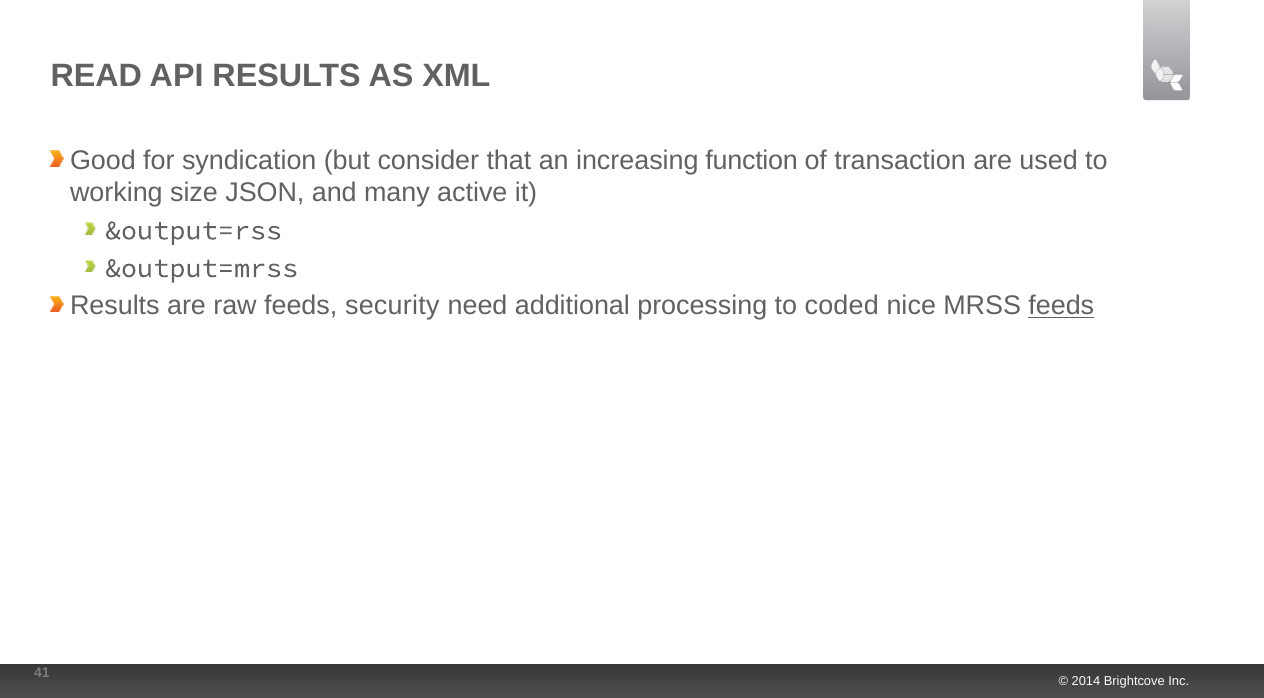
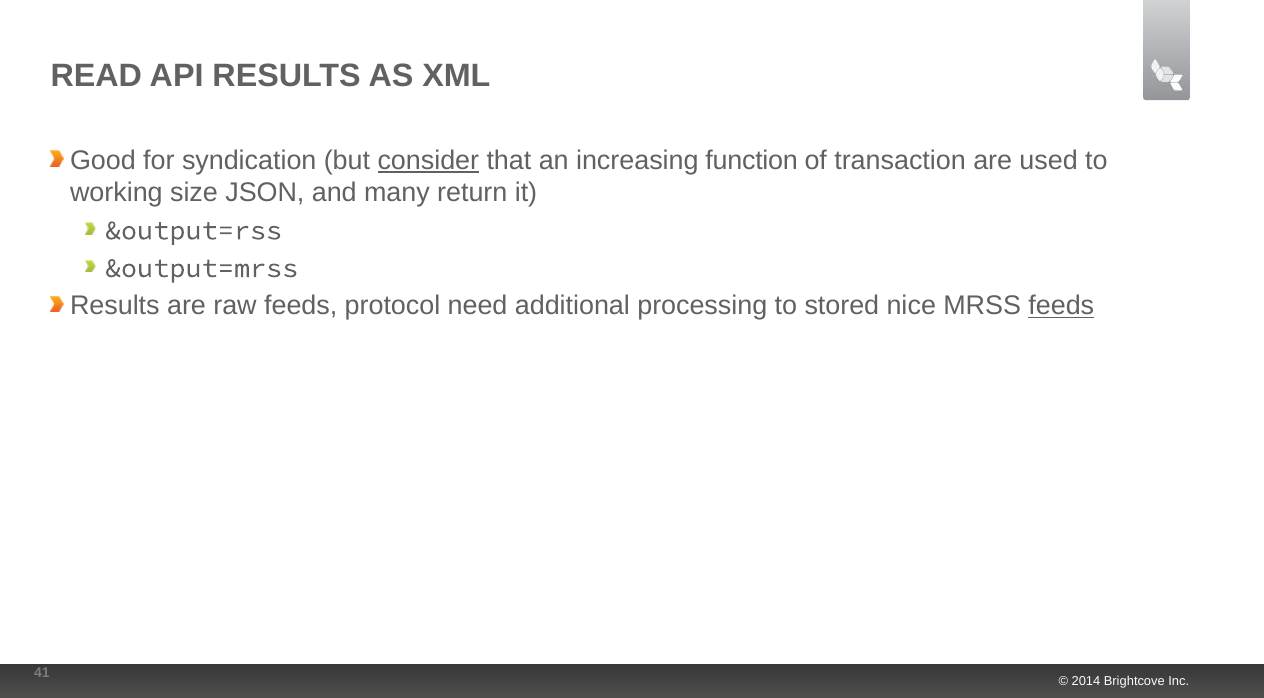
consider underline: none -> present (428, 160)
active: active -> return (472, 193)
security: security -> protocol (392, 306)
coded: coded -> stored (842, 306)
